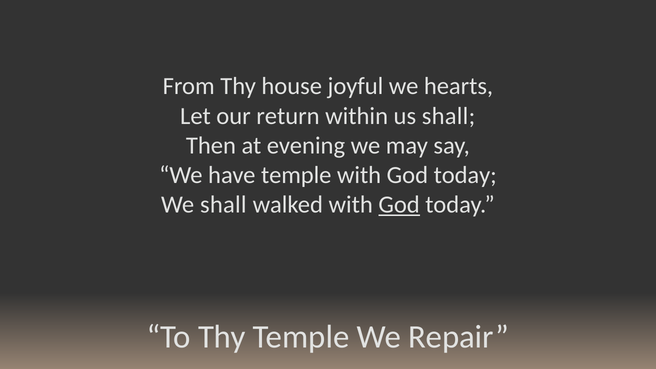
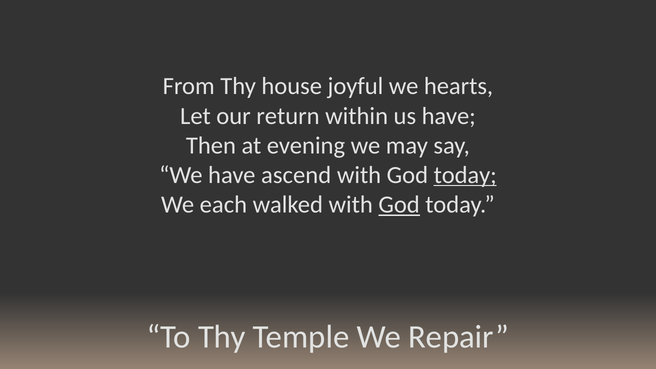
us shall: shall -> have (449, 116)
have temple: temple -> ascend (296, 175)
today underline: none -> present (465, 175)
We shall: shall -> each (223, 204)
